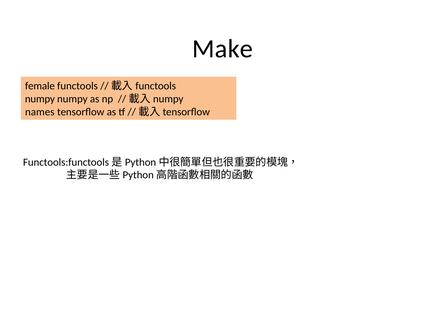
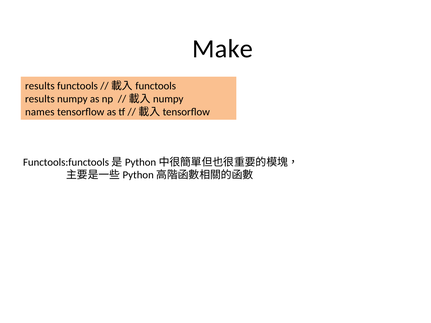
female: female -> results (40, 86)
numpy: numpy -> results (40, 99)
